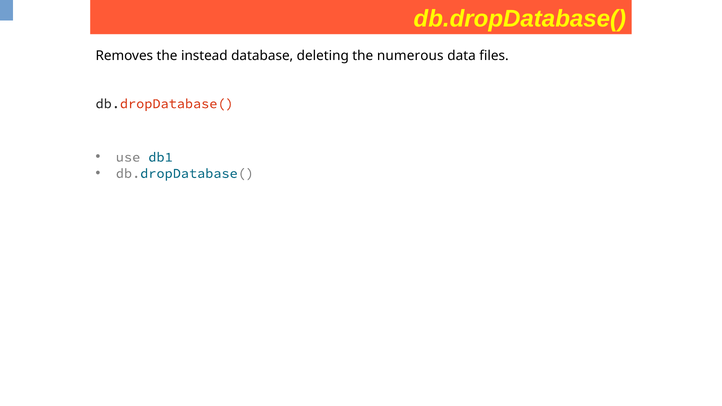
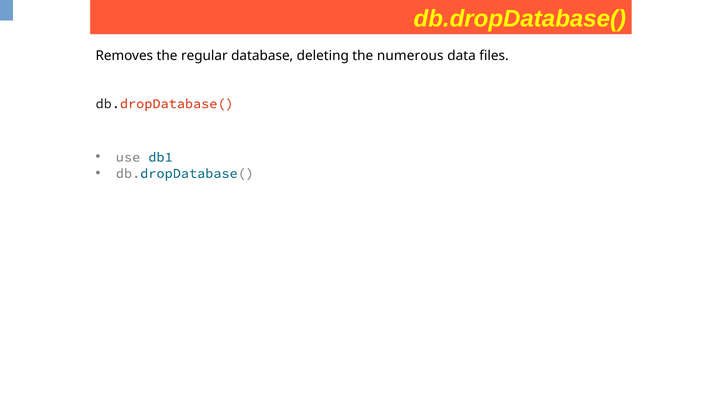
instead: instead -> regular (204, 56)
